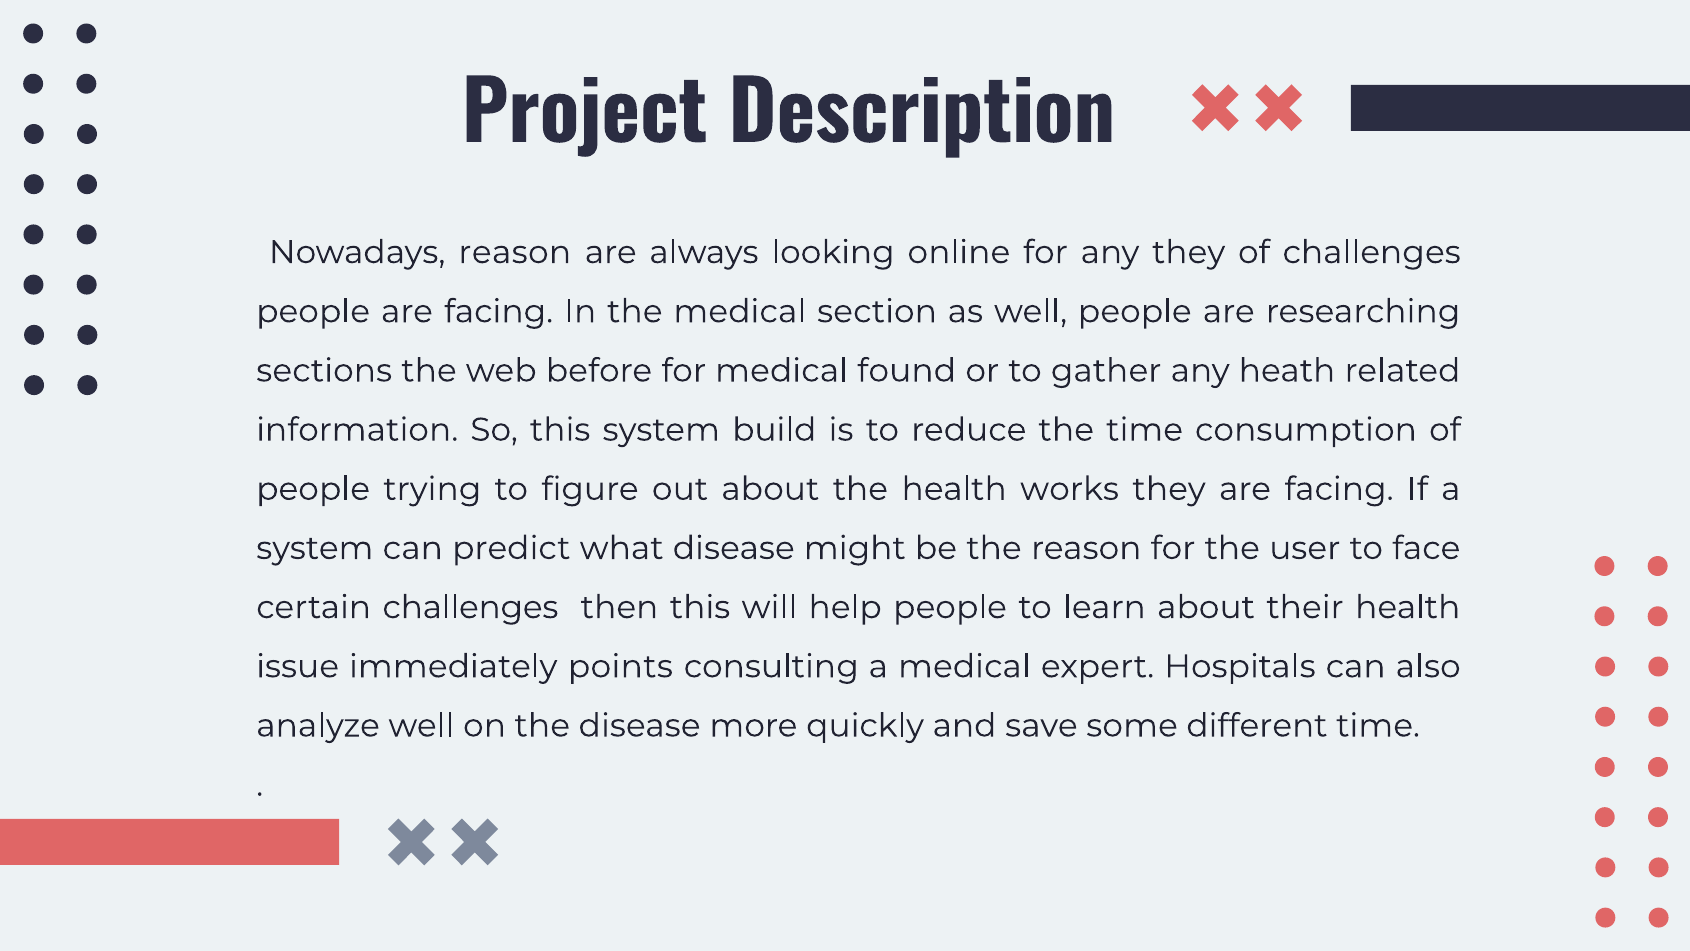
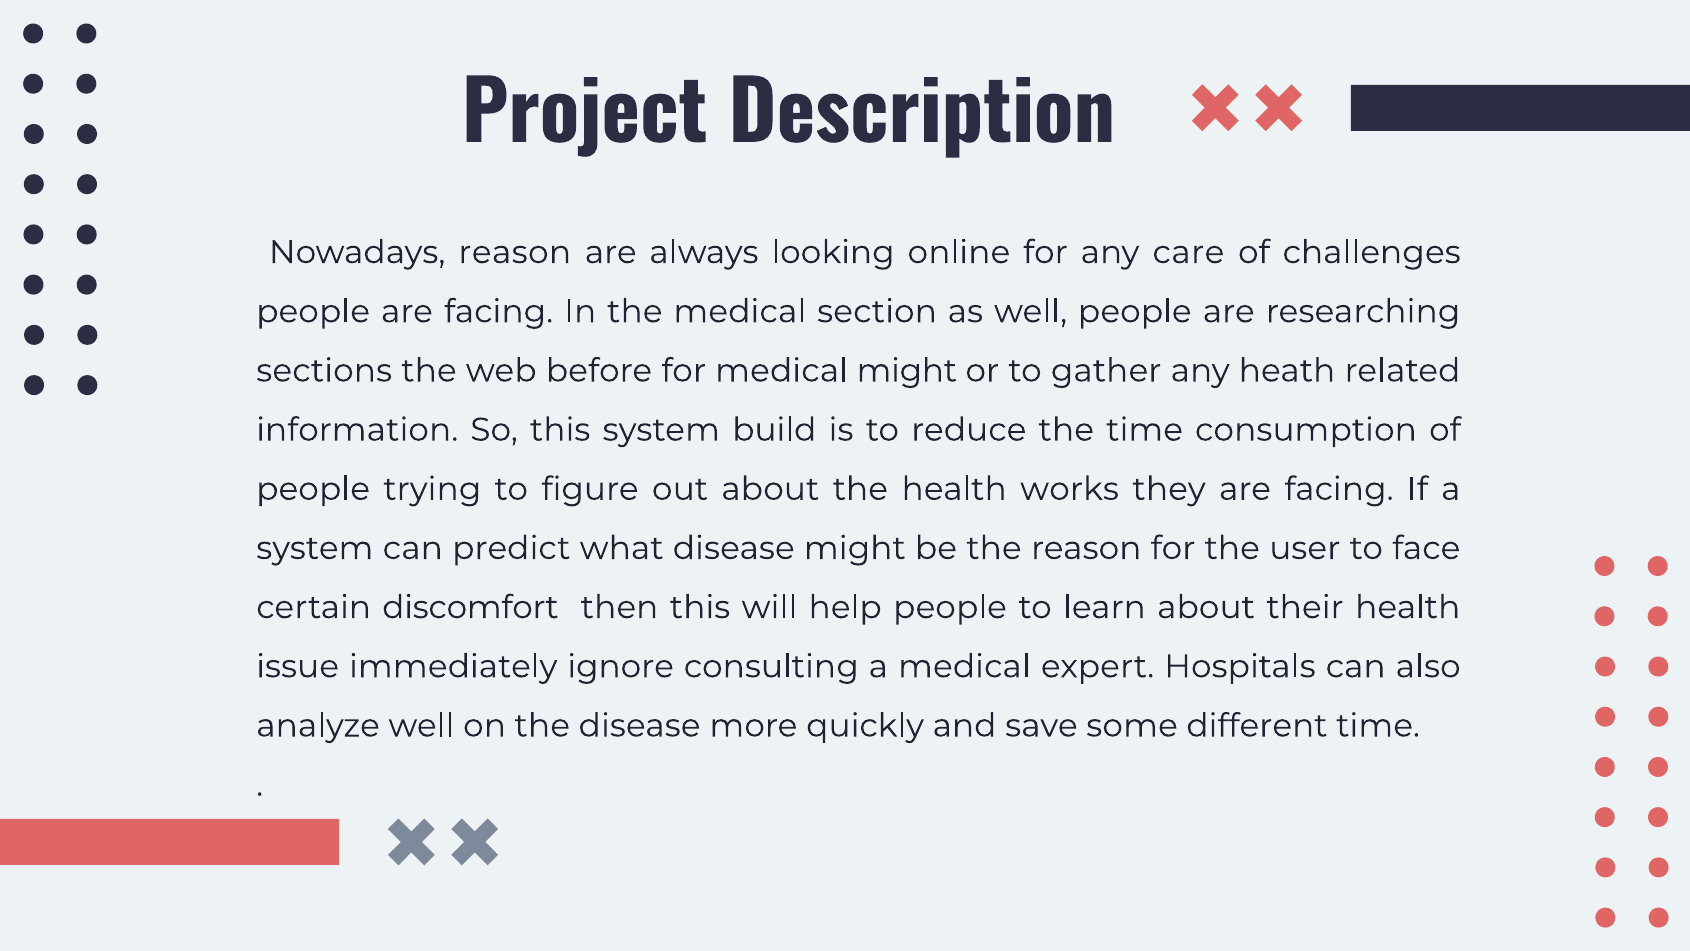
any they: they -> care (1188, 252)
medical found: found -> might (907, 371)
certain challenges: challenges -> discomfort (470, 607)
points: points -> ignore (621, 666)
